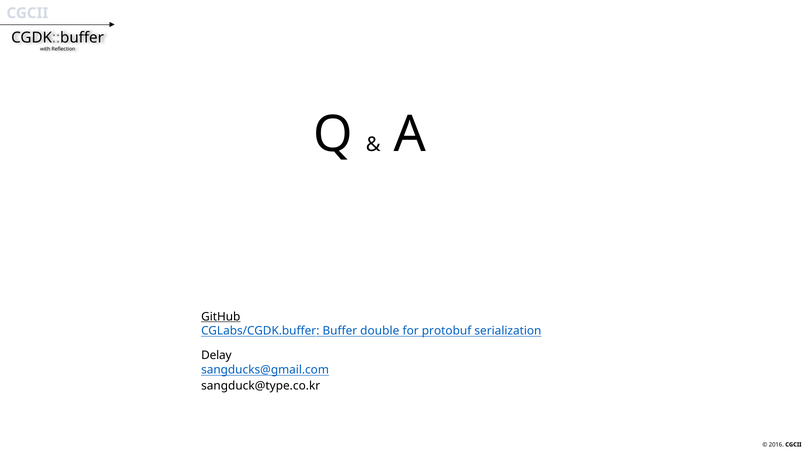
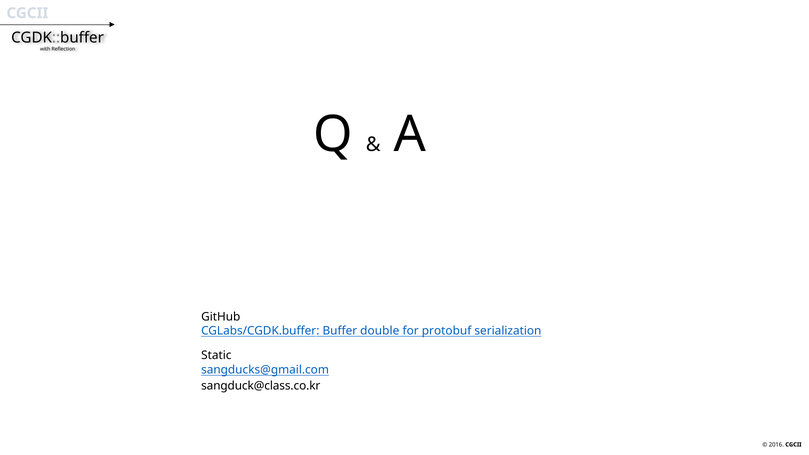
GitHub underline: present -> none (221, 317)
Delay: Delay -> Static (216, 356)
sangduck@type.co.kr: sangduck@type.co.kr -> sangduck@class.co.kr (261, 386)
